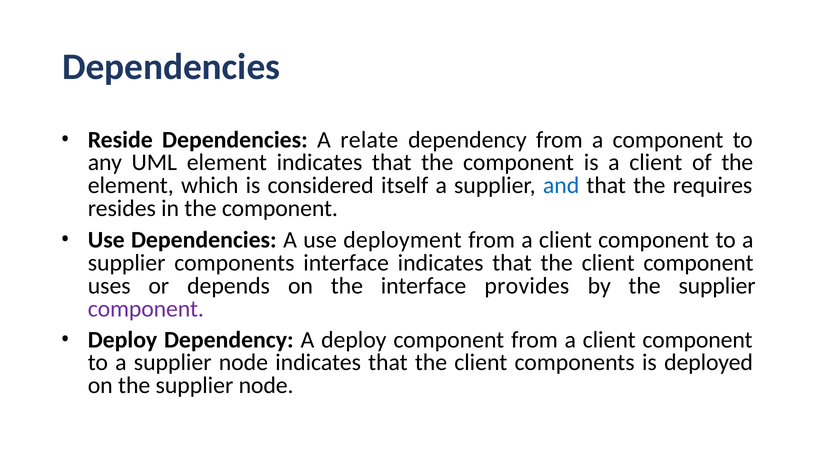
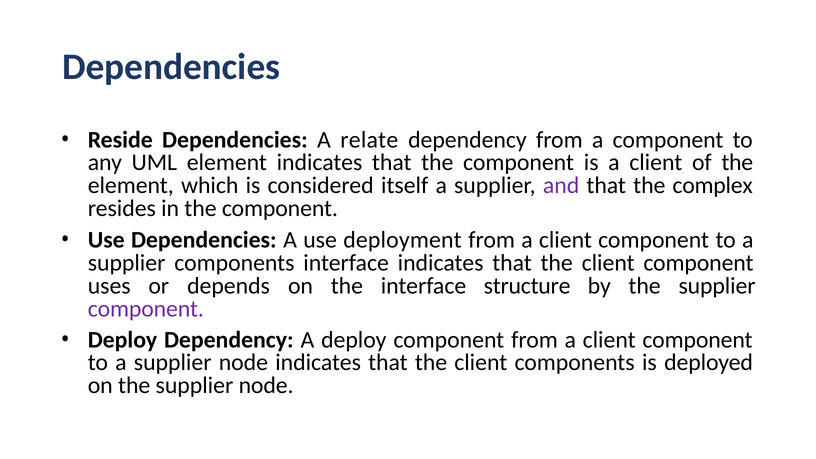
and colour: blue -> purple (561, 185)
requires: requires -> complex (713, 185)
provides: provides -> structure (527, 286)
